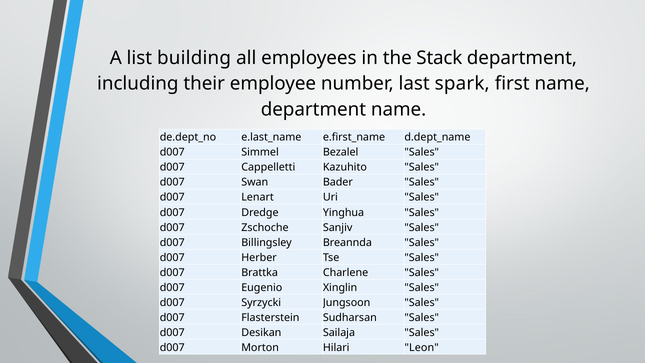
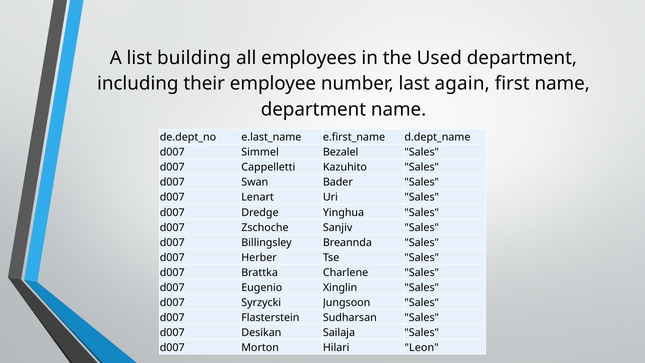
Stack: Stack -> Used (439, 58)
spark: spark -> again (462, 84)
